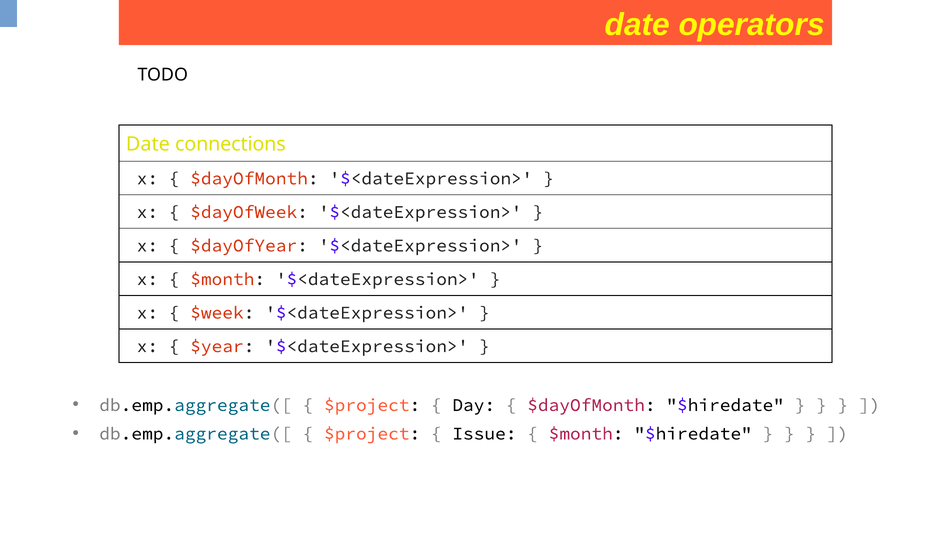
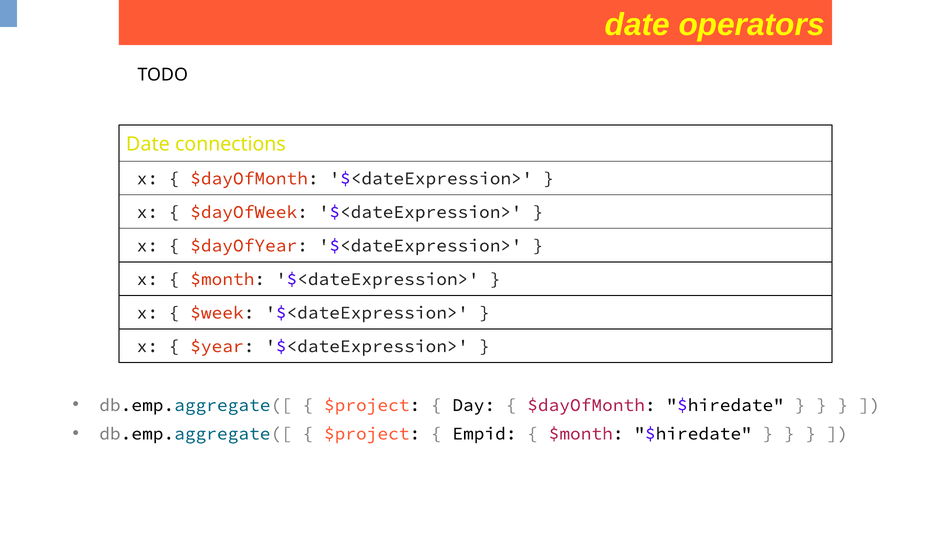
Issue: Issue -> Empid (484, 434)
